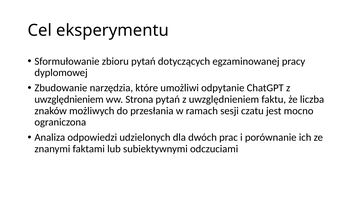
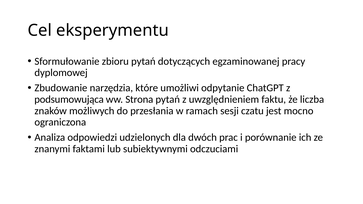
uwzględnieniem: uwzględnieniem -> podsumowująca (69, 99)
